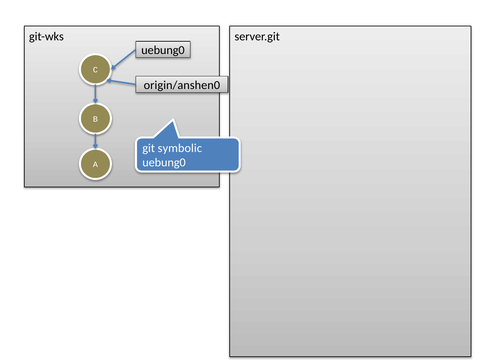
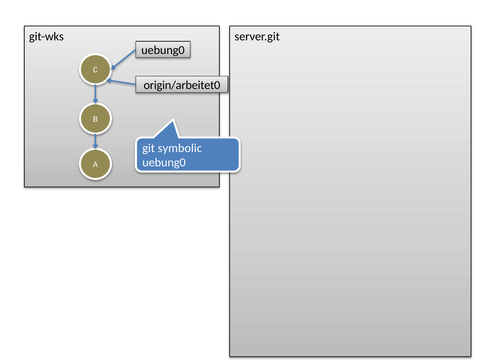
origin/anshen0: origin/anshen0 -> origin/arbeitet0 (182, 85)
